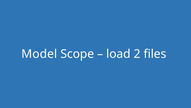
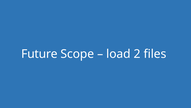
Model: Model -> Future (39, 54)
